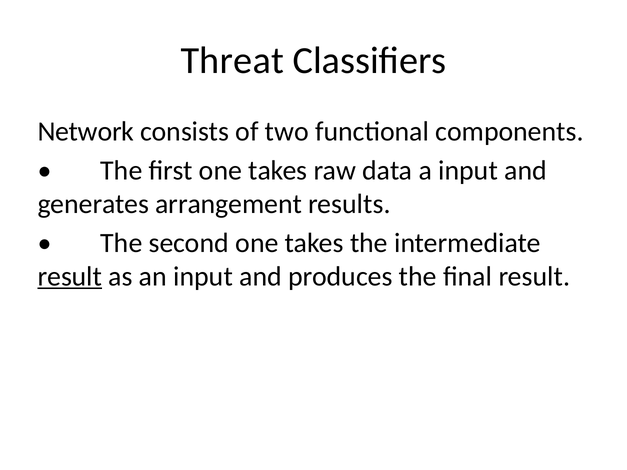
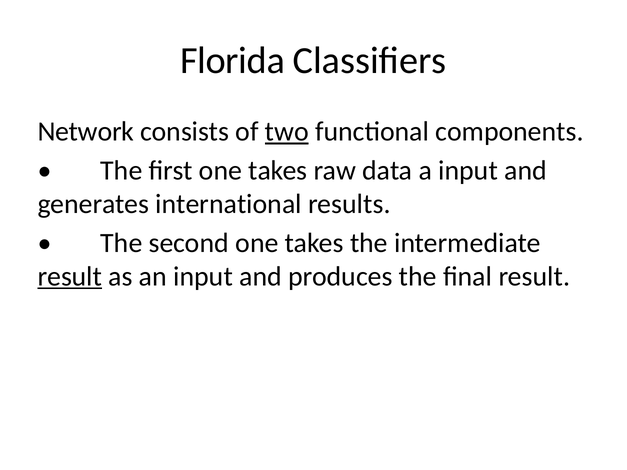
Threat: Threat -> Florida (233, 61)
two underline: none -> present (287, 132)
arrangement: arrangement -> international (229, 204)
